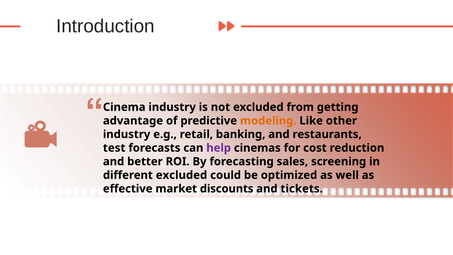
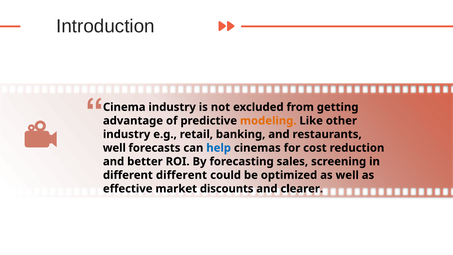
test: test -> well (114, 148)
help colour: purple -> blue (219, 148)
different excluded: excluded -> different (181, 175)
tickets: tickets -> clearer (302, 189)
